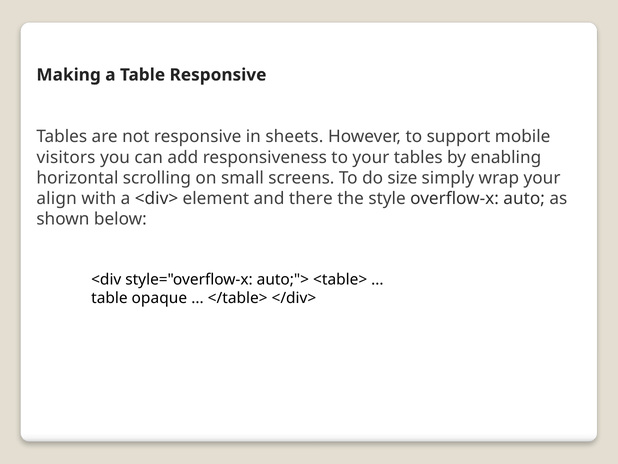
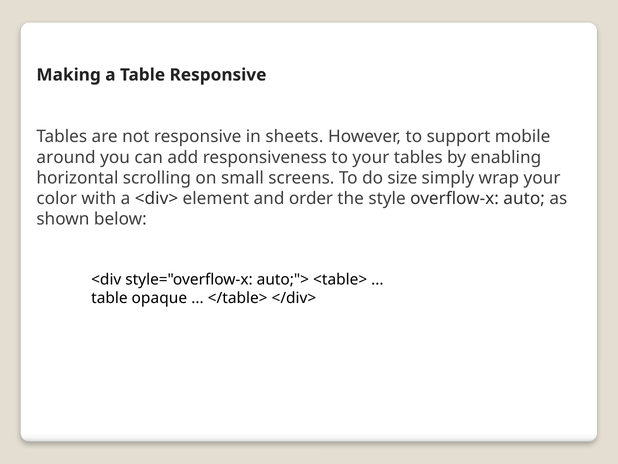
visitors: visitors -> around (66, 157)
align: align -> color (57, 198)
there: there -> order (311, 198)
